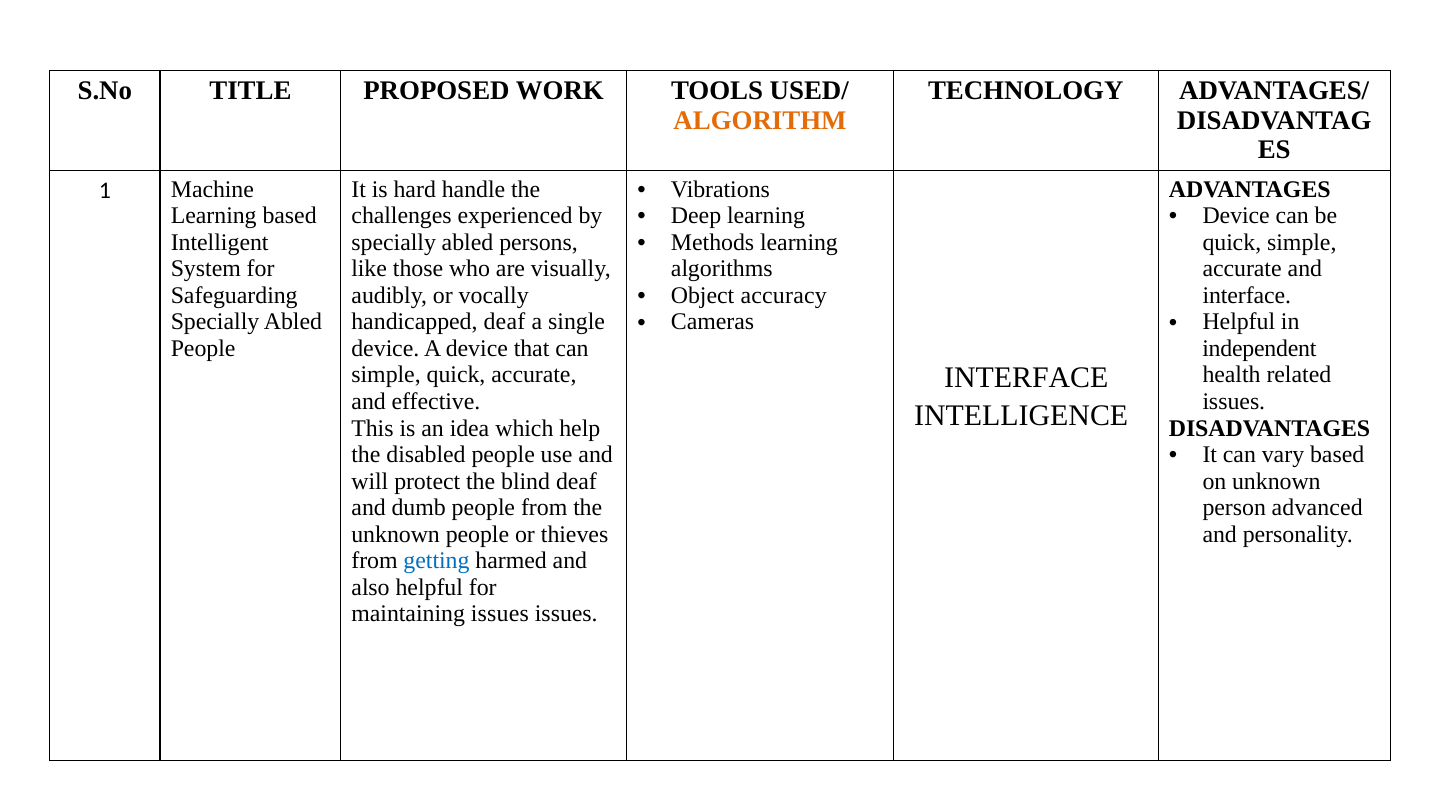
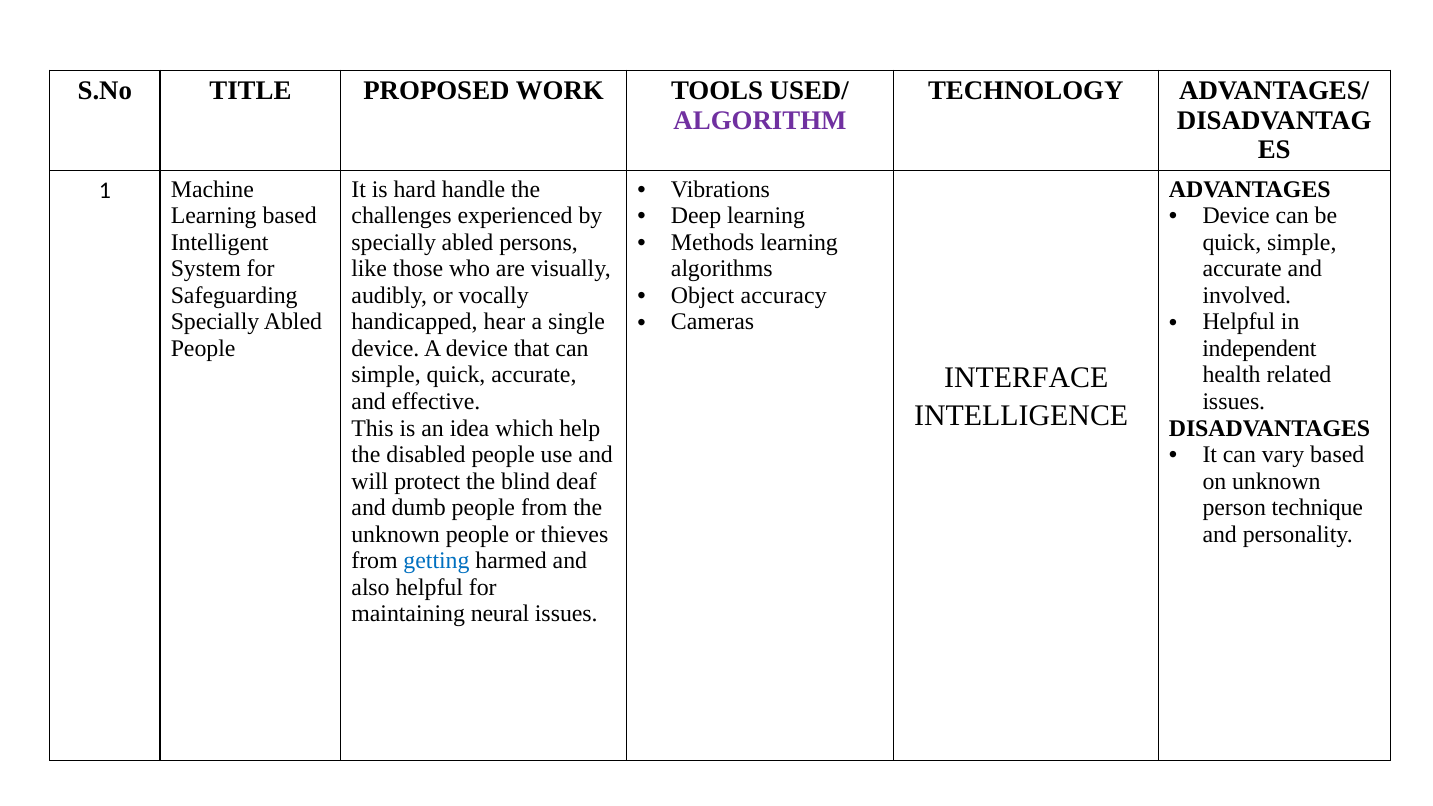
ALGORITHM colour: orange -> purple (760, 120)
interface: interface -> involved (1247, 296)
handicapped deaf: deaf -> hear (504, 322)
advanced: advanced -> technique (1317, 508)
maintaining issues: issues -> neural (500, 614)
